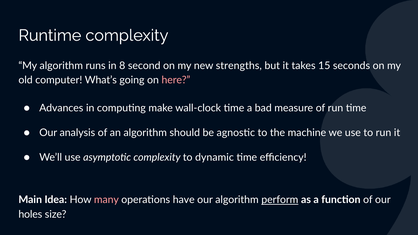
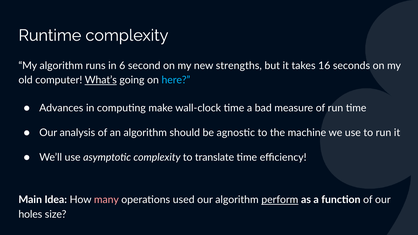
8: 8 -> 6 (122, 66)
15: 15 -> 16 (324, 66)
What’s underline: none -> present (101, 80)
here colour: pink -> light blue (176, 80)
dynamic: dynamic -> translate (215, 157)
have: have -> used (184, 200)
